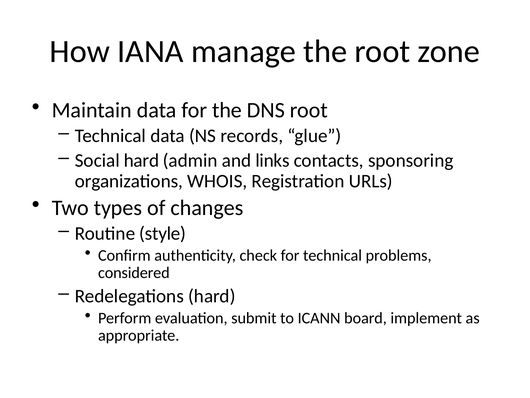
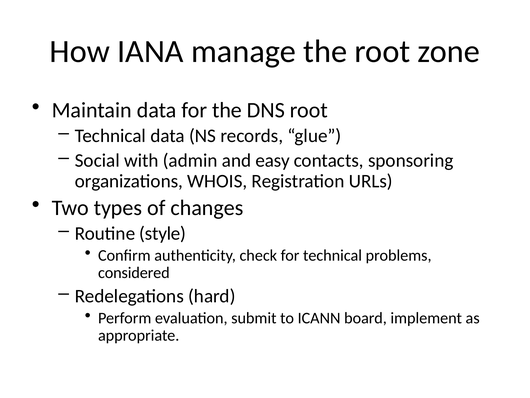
Social hard: hard -> with (141, 160)
links: links -> easy (273, 160)
